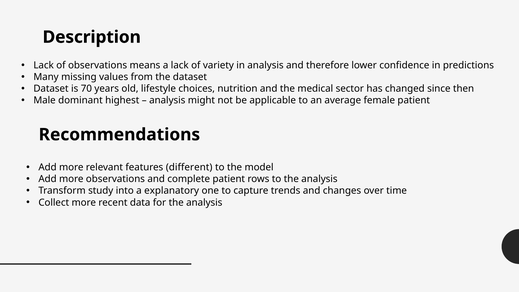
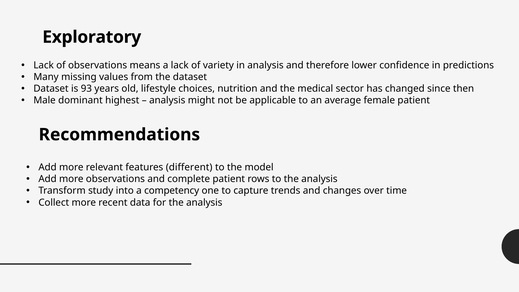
Description: Description -> Exploratory (92, 37)
70: 70 -> 93 (86, 89)
explanatory: explanatory -> competency (172, 191)
